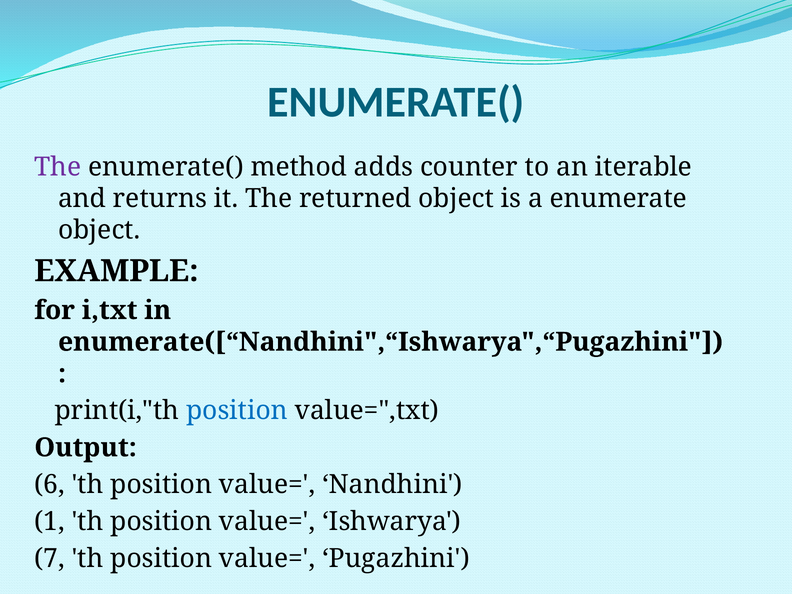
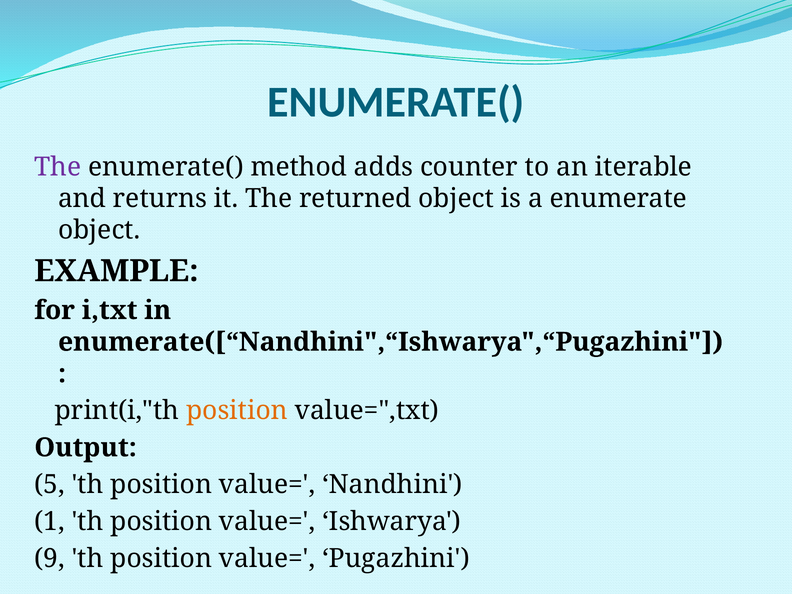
position colour: blue -> orange (237, 411)
6: 6 -> 5 (50, 485)
7: 7 -> 9 (50, 558)
